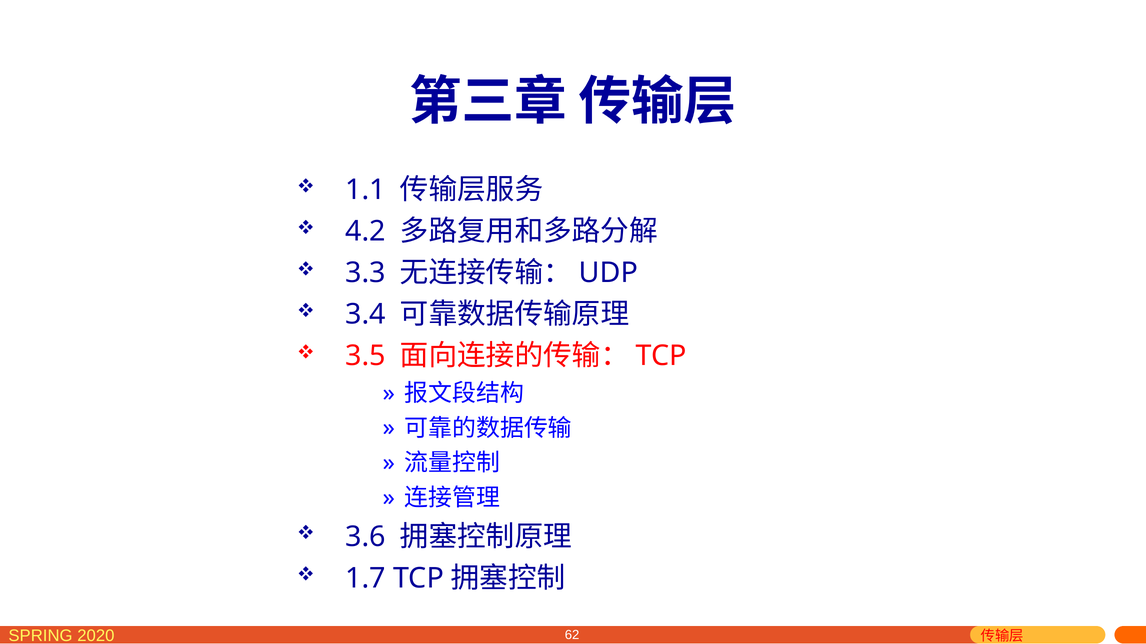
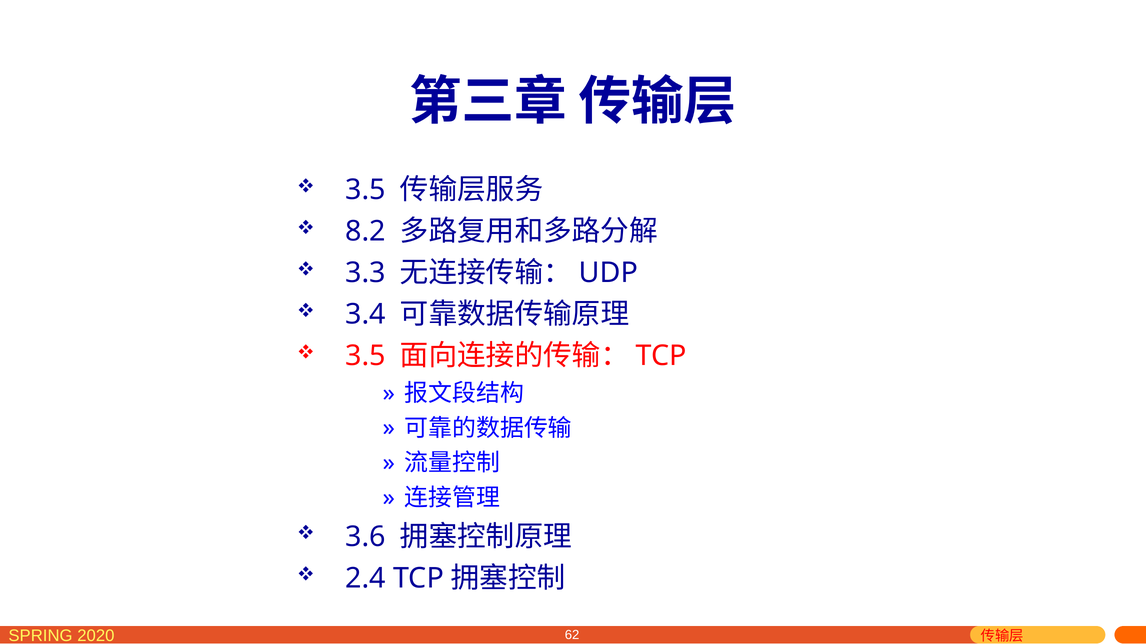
1.1: 1.1 -> 3.5 (365, 190)
4.2: 4.2 -> 8.2 (365, 232)
1.7: 1.7 -> 2.4 (365, 579)
